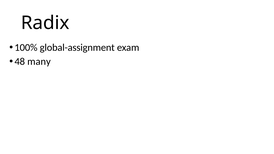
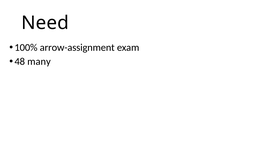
Radix: Radix -> Need (45, 23)
global-assignment: global-assignment -> arrow-assignment (77, 48)
